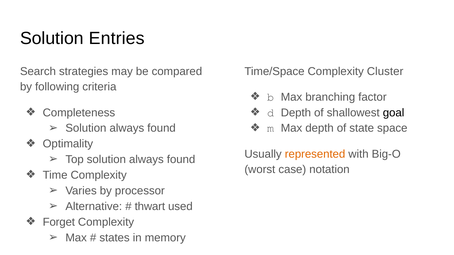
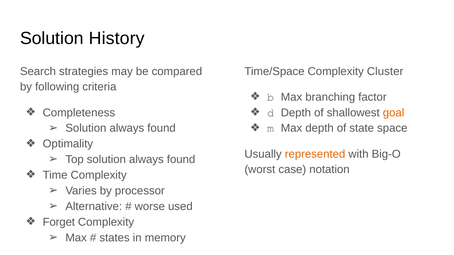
Entries: Entries -> History (117, 38)
goal colour: black -> orange (394, 113)
thwart: thwart -> worse (150, 207)
